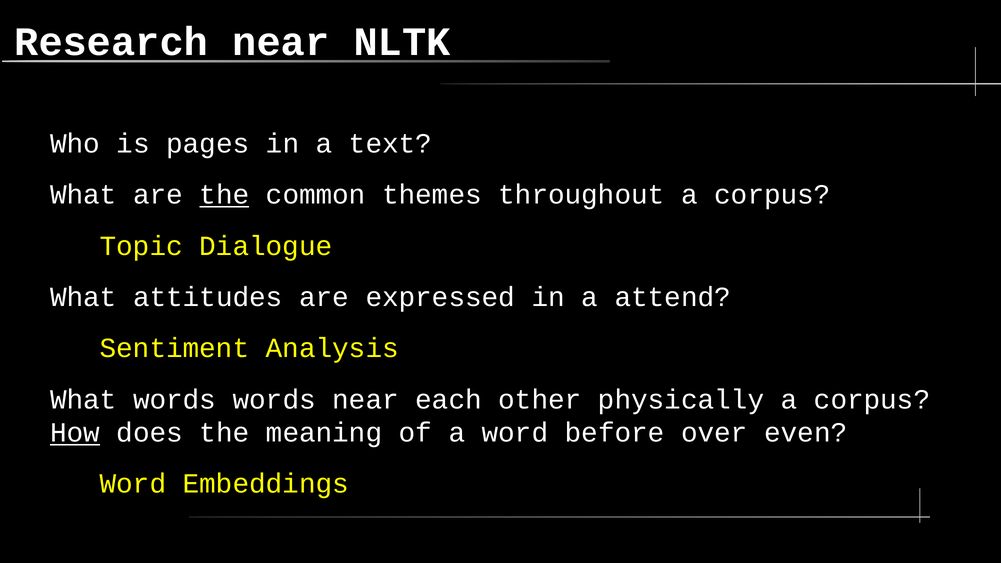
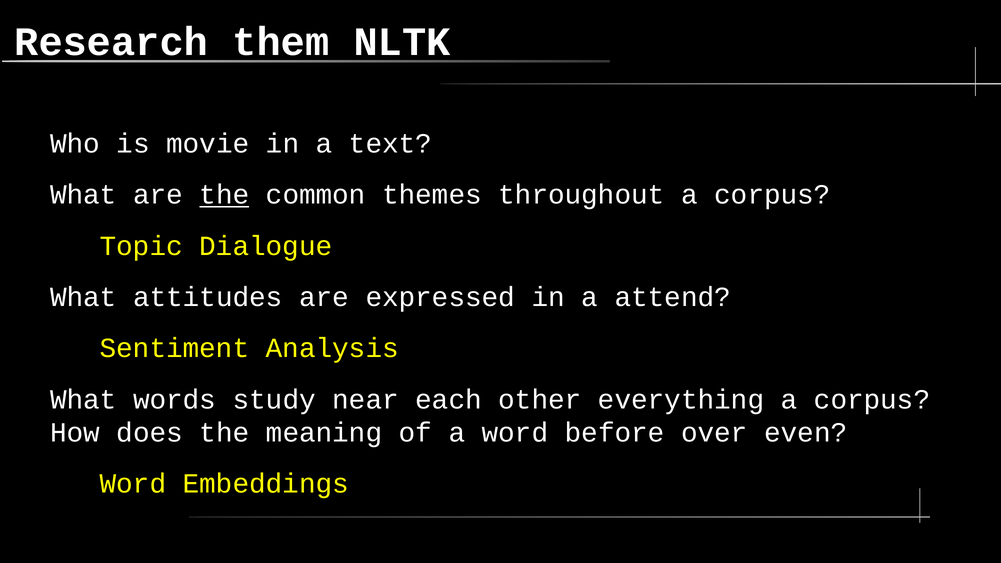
Research near: near -> them (281, 42)
pages: pages -> movie (208, 144)
words words: words -> study (274, 399)
physically: physically -> everything (681, 399)
How underline: present -> none (75, 433)
